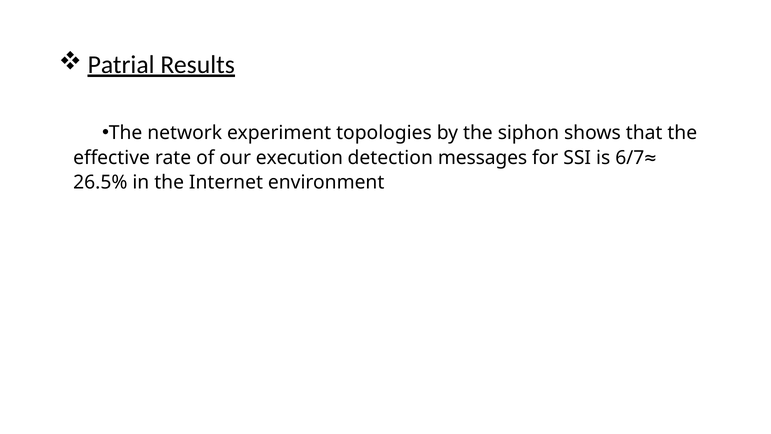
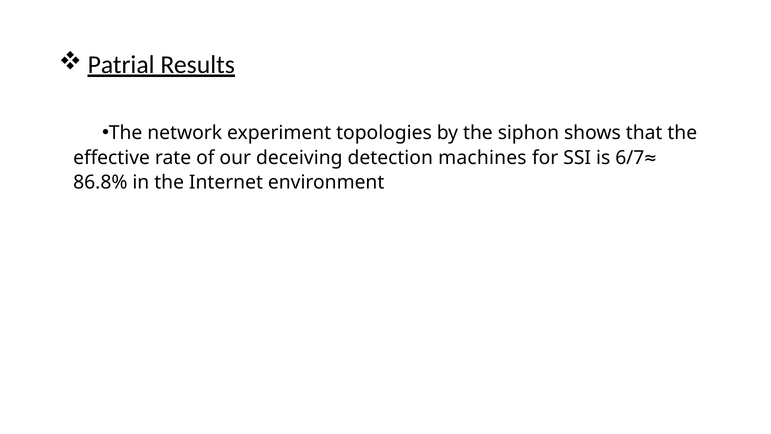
execution: execution -> deceiving (299, 158)
messages: messages -> machines (482, 158)
26.5%: 26.5% -> 86.8% (100, 182)
